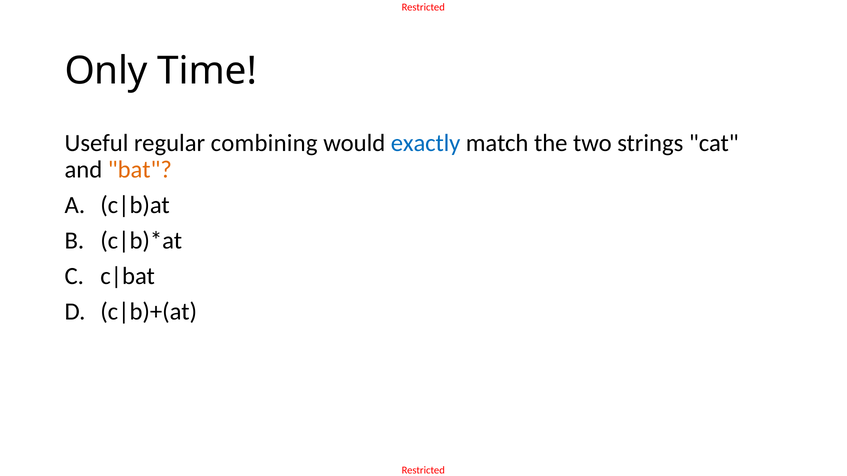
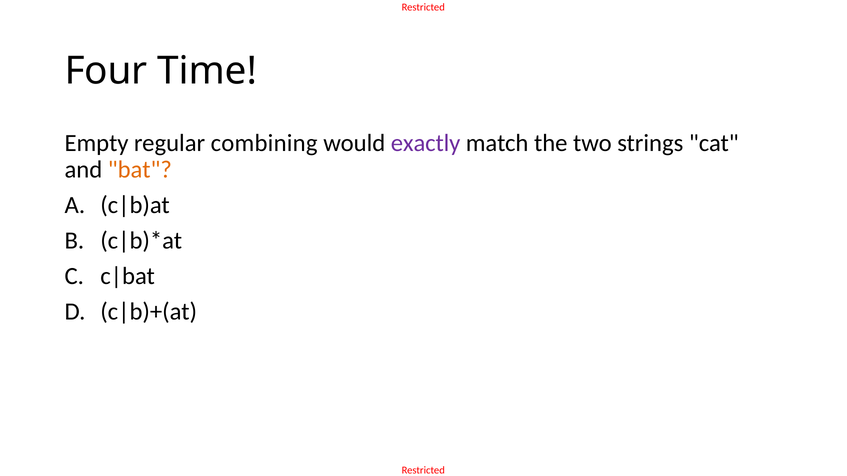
Only: Only -> Four (106, 71)
Useful: Useful -> Empty (97, 143)
exactly colour: blue -> purple (426, 143)
